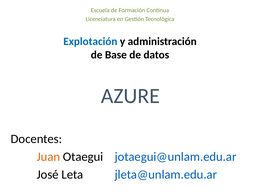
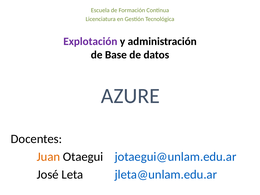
Explotación colour: blue -> purple (90, 41)
